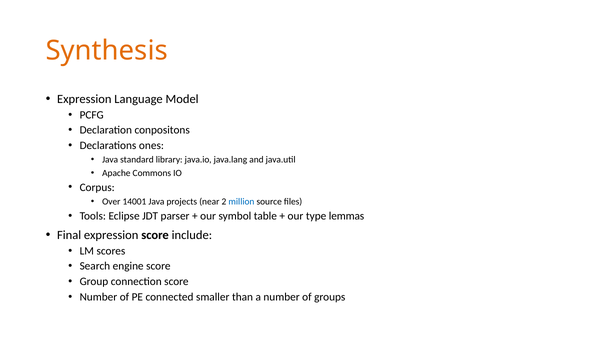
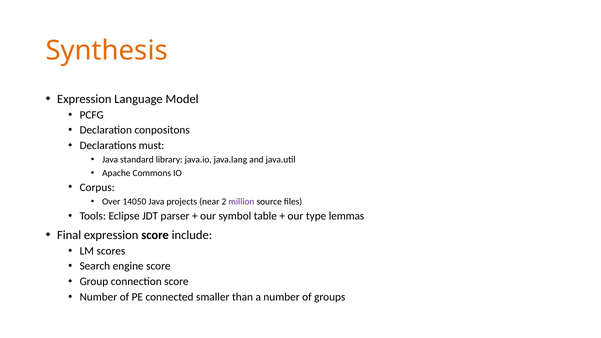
ones: ones -> must (152, 146)
14001: 14001 -> 14050 (134, 202)
million colour: blue -> purple (241, 202)
